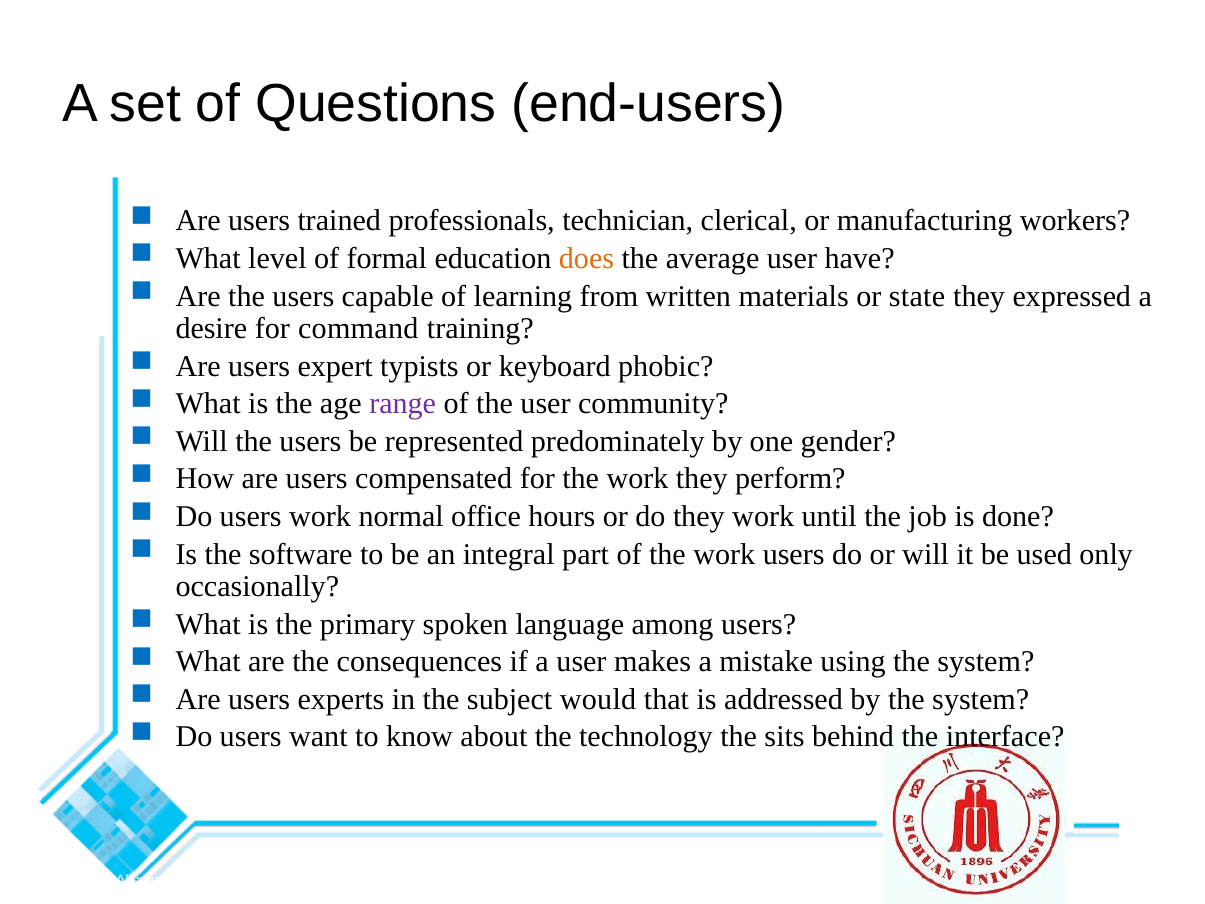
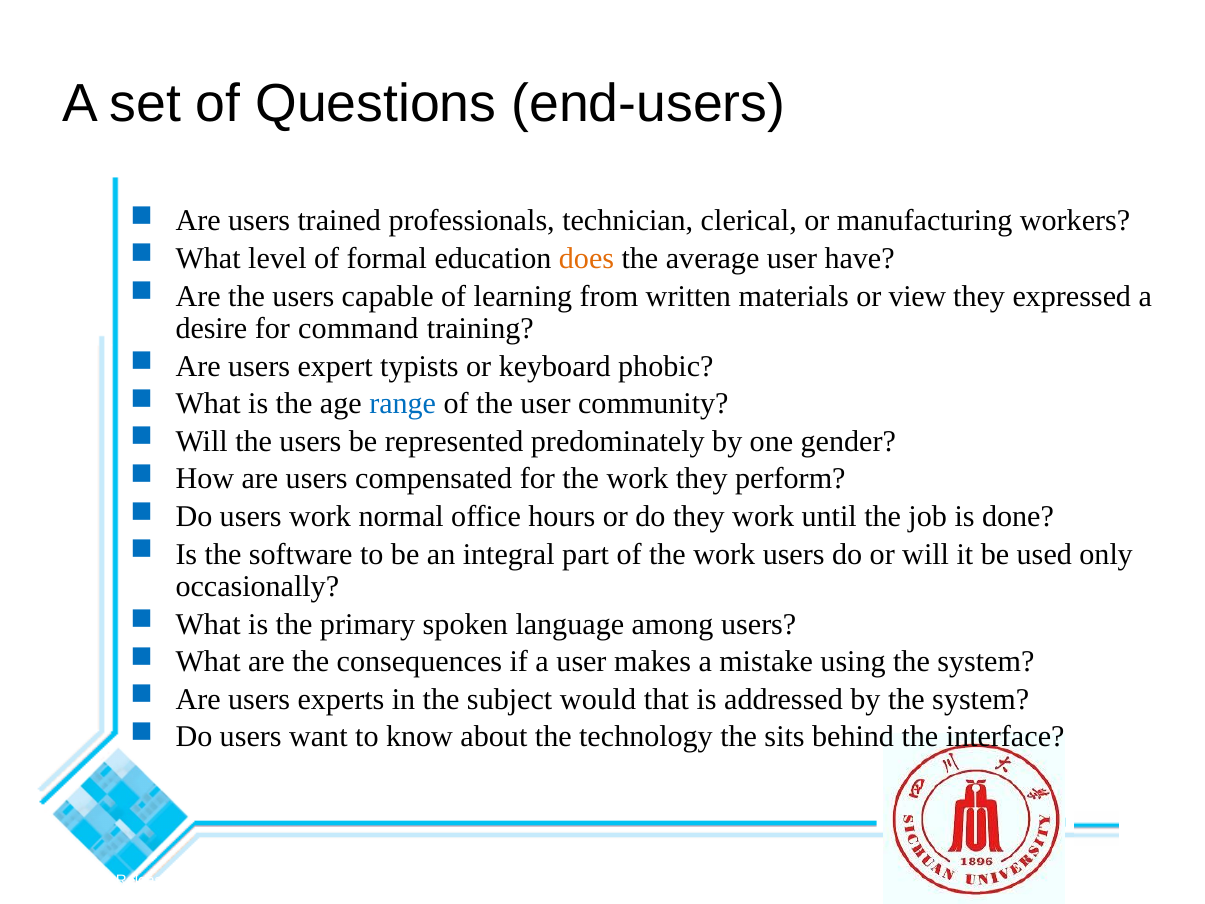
state: state -> view (917, 296)
range colour: purple -> blue (403, 404)
Allowing: Allowing -> Release (143, 880)
